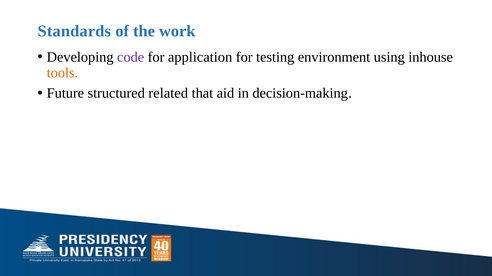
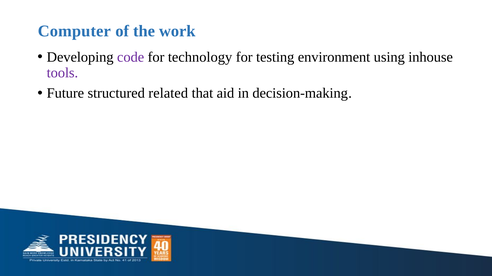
Standards: Standards -> Computer (74, 31)
application: application -> technology (200, 57)
tools colour: orange -> purple (62, 73)
